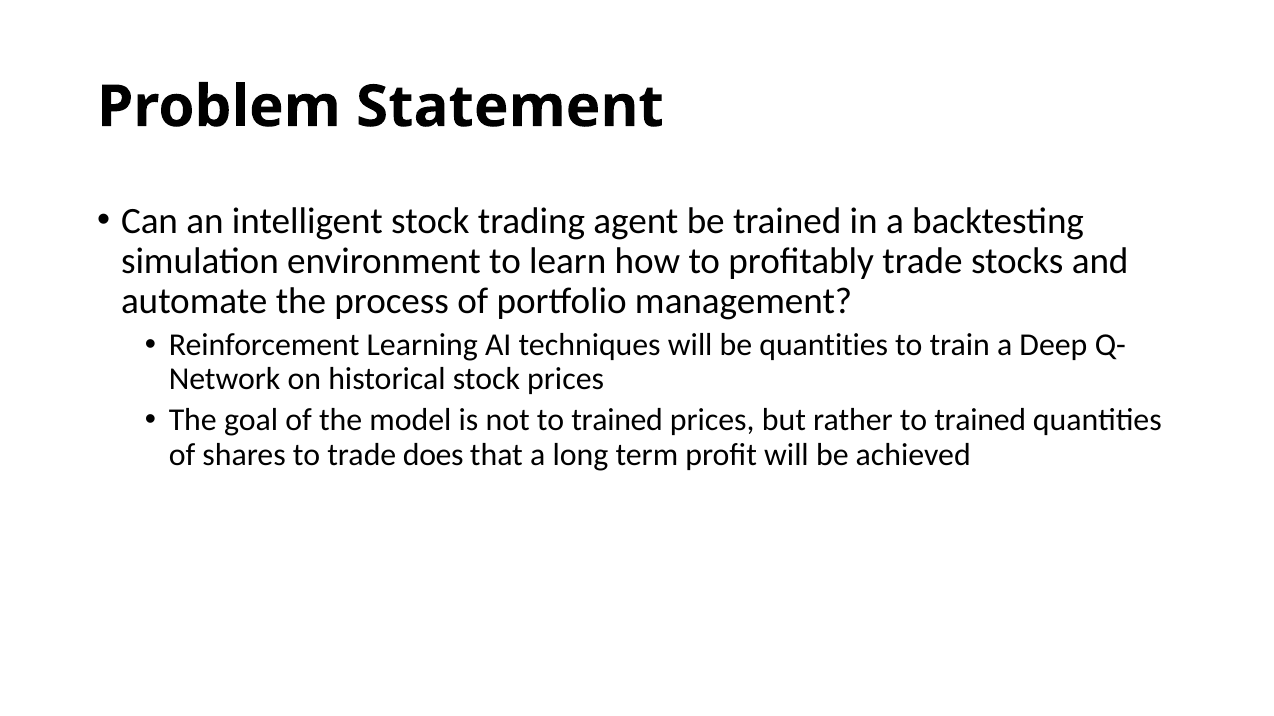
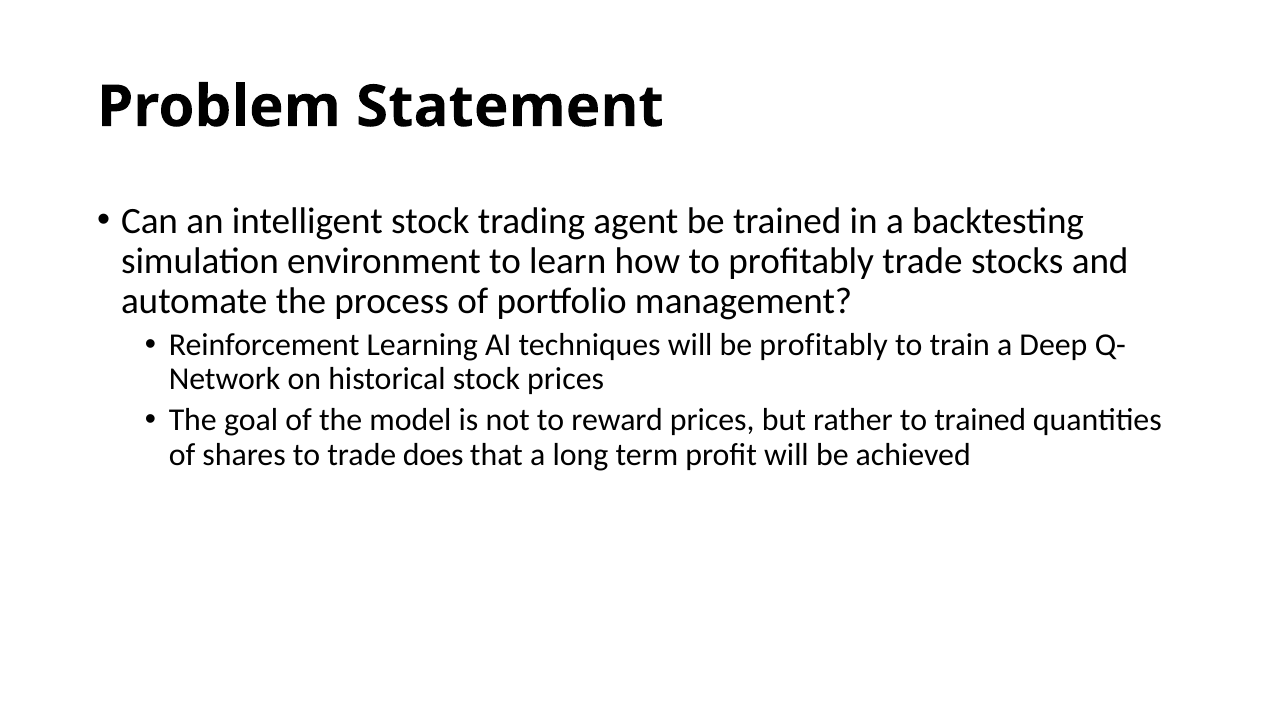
be quantities: quantities -> profitably (824, 345)
not to trained: trained -> reward (617, 421)
